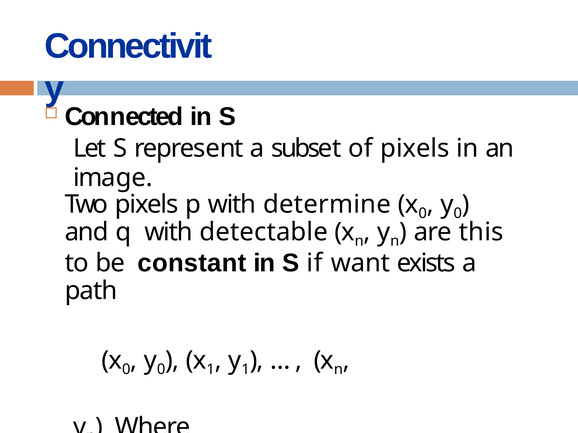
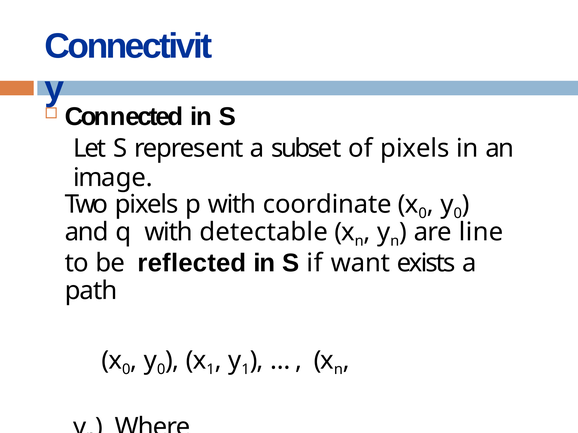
determine: determine -> coordinate (327, 205)
this: this -> line (481, 232)
constant: constant -> reflected (192, 263)
